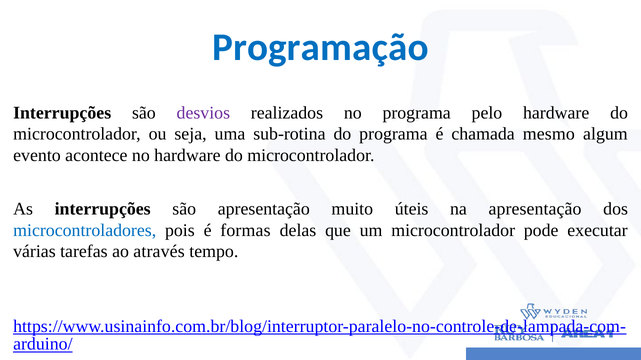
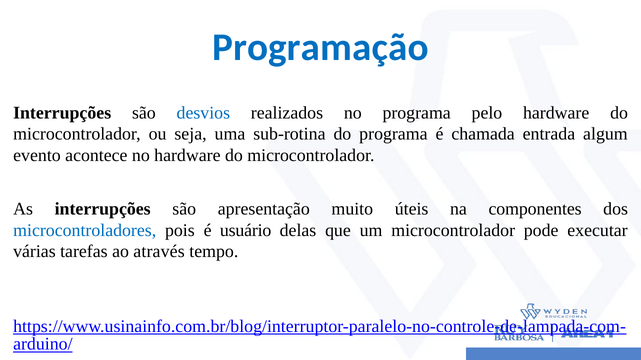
desvios colour: purple -> blue (203, 113)
mesmo: mesmo -> entrada (549, 134)
na apresentação: apresentação -> componentes (535, 209)
formas: formas -> usuário (246, 231)
